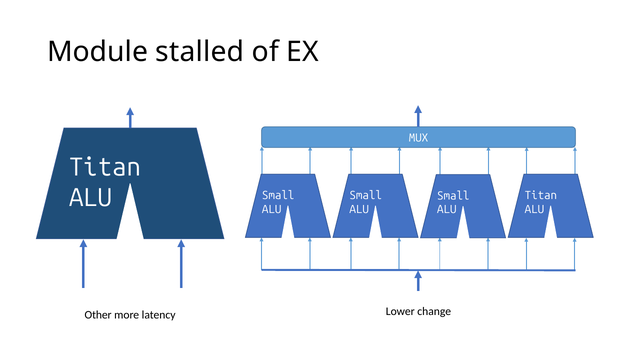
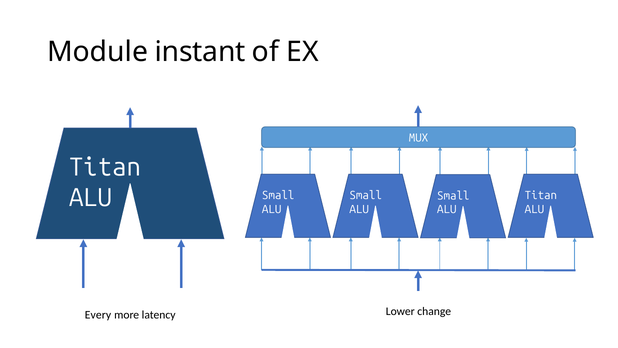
stalled: stalled -> instant (200, 52)
Other: Other -> Every (98, 315)
